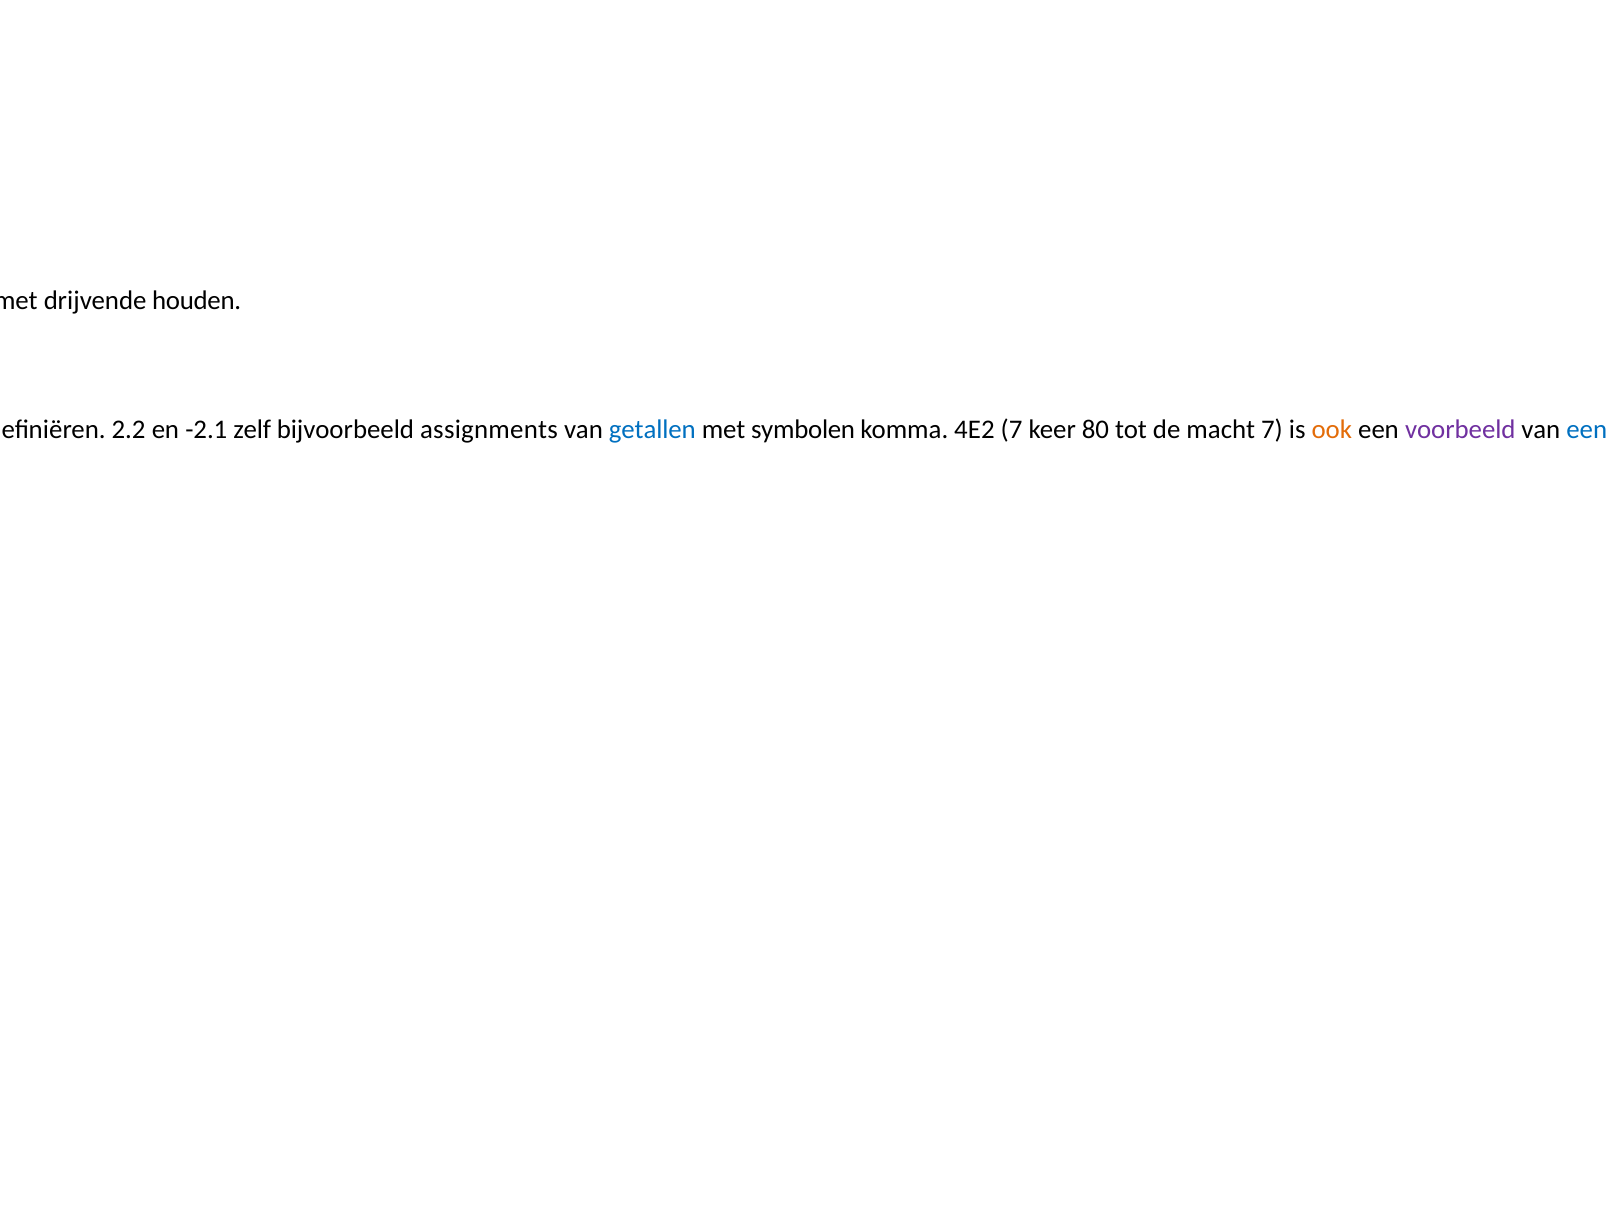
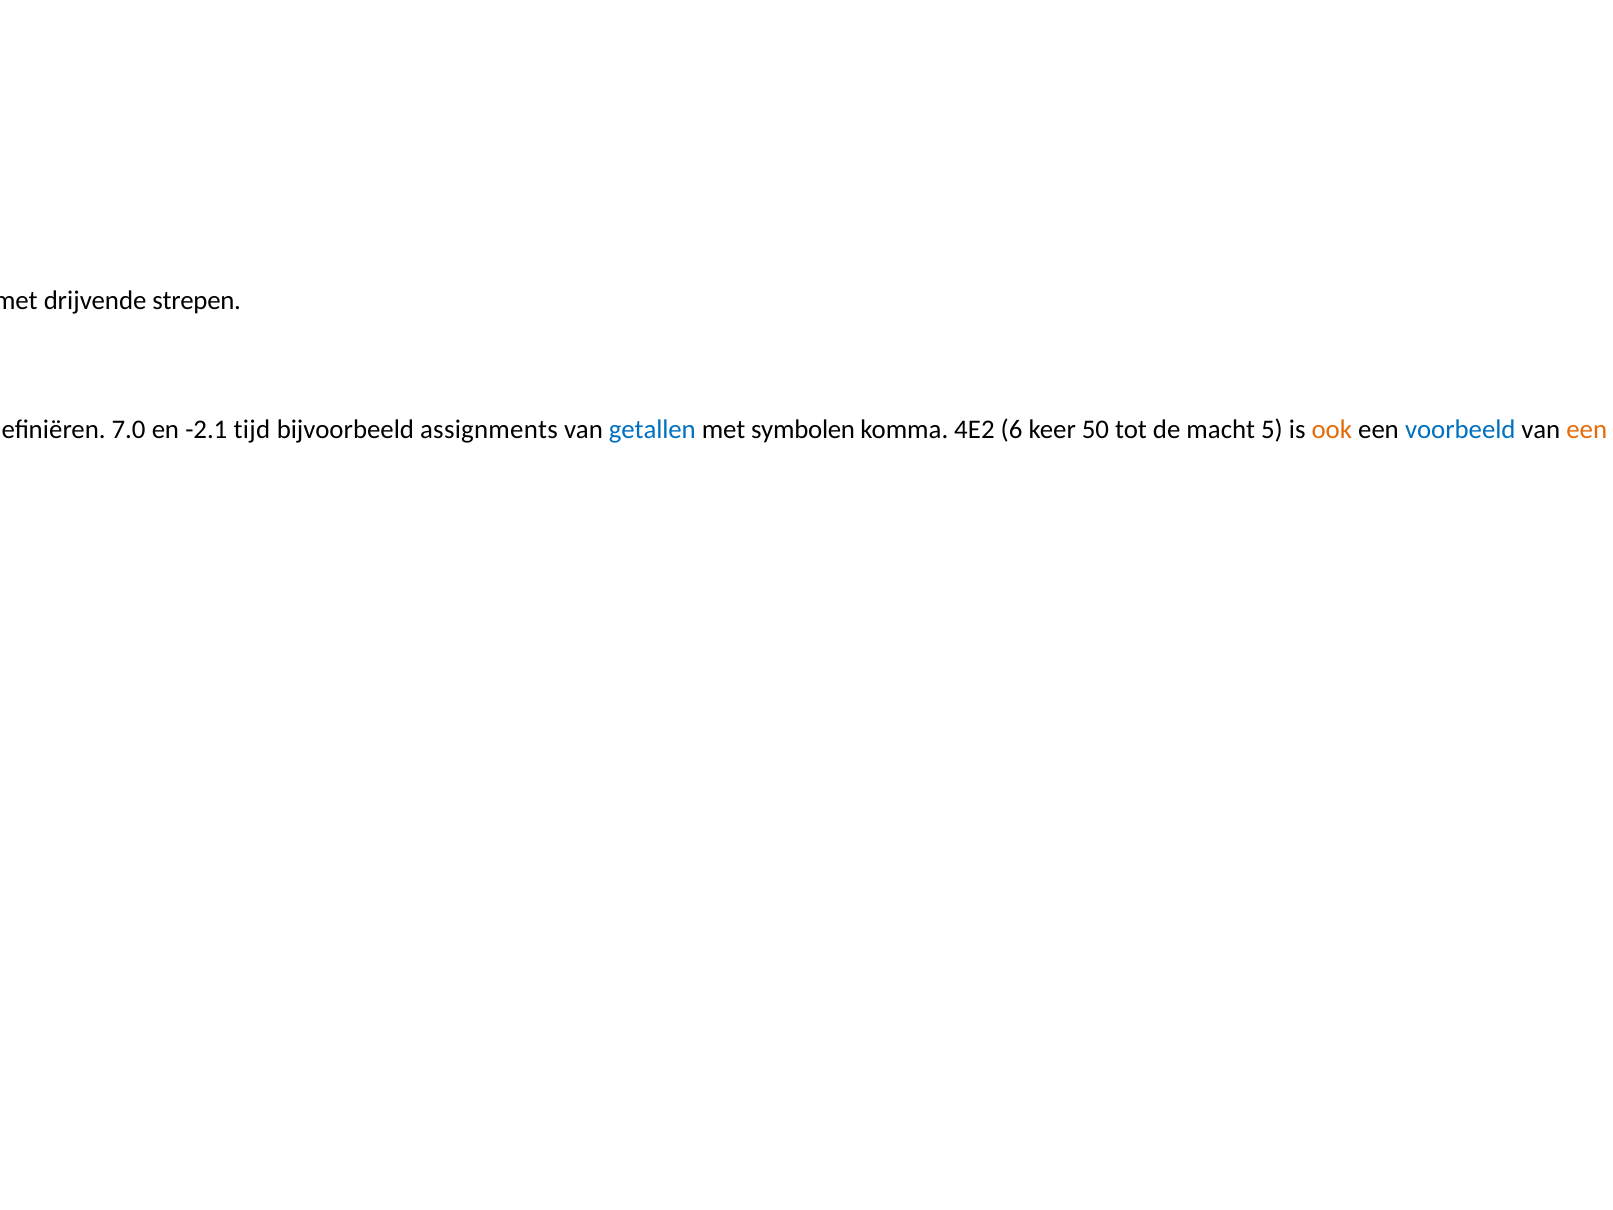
houden: houden -> strepen (197, 300)
2.2: 2.2 -> 7.0 (129, 429)
-2.1 zelf: zelf -> tijd (252, 429)
4E2 7: 7 -> 6 (1012, 429)
80: 80 -> 50 (1095, 429)
macht 7: 7 -> 5 (1272, 429)
voorbeeld colour: purple -> blue (1460, 429)
een colour: blue -> orange (1587, 429)
